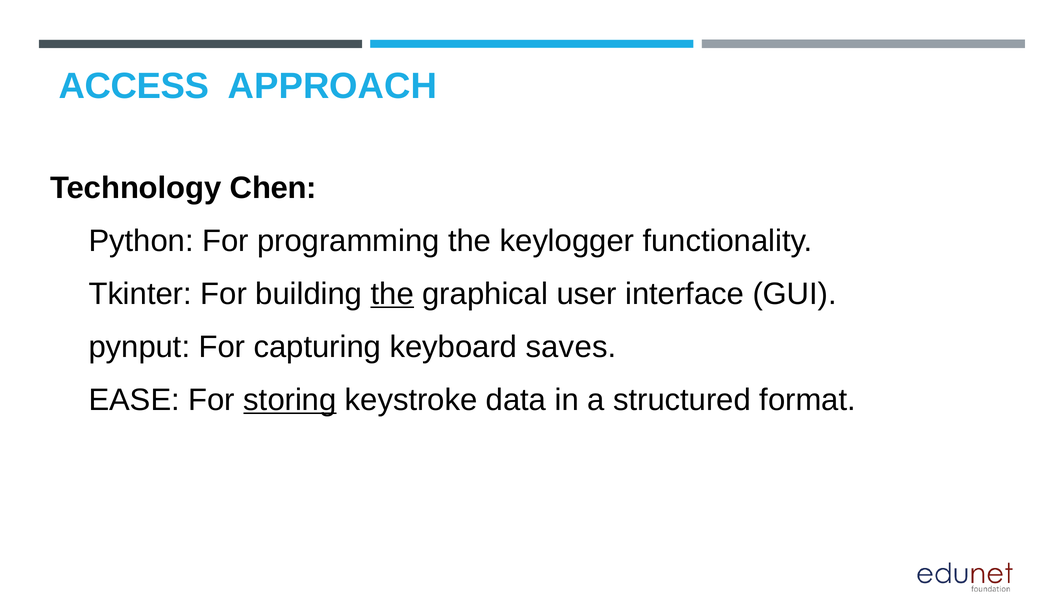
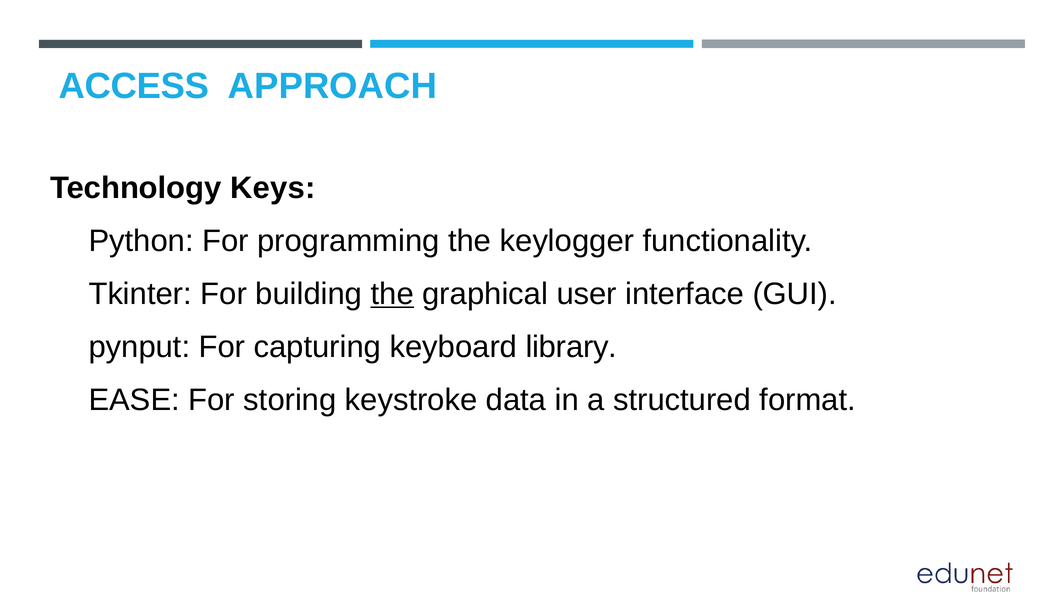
Chen: Chen -> Keys (273, 188)
saves: saves -> library (571, 347)
storing underline: present -> none (290, 400)
